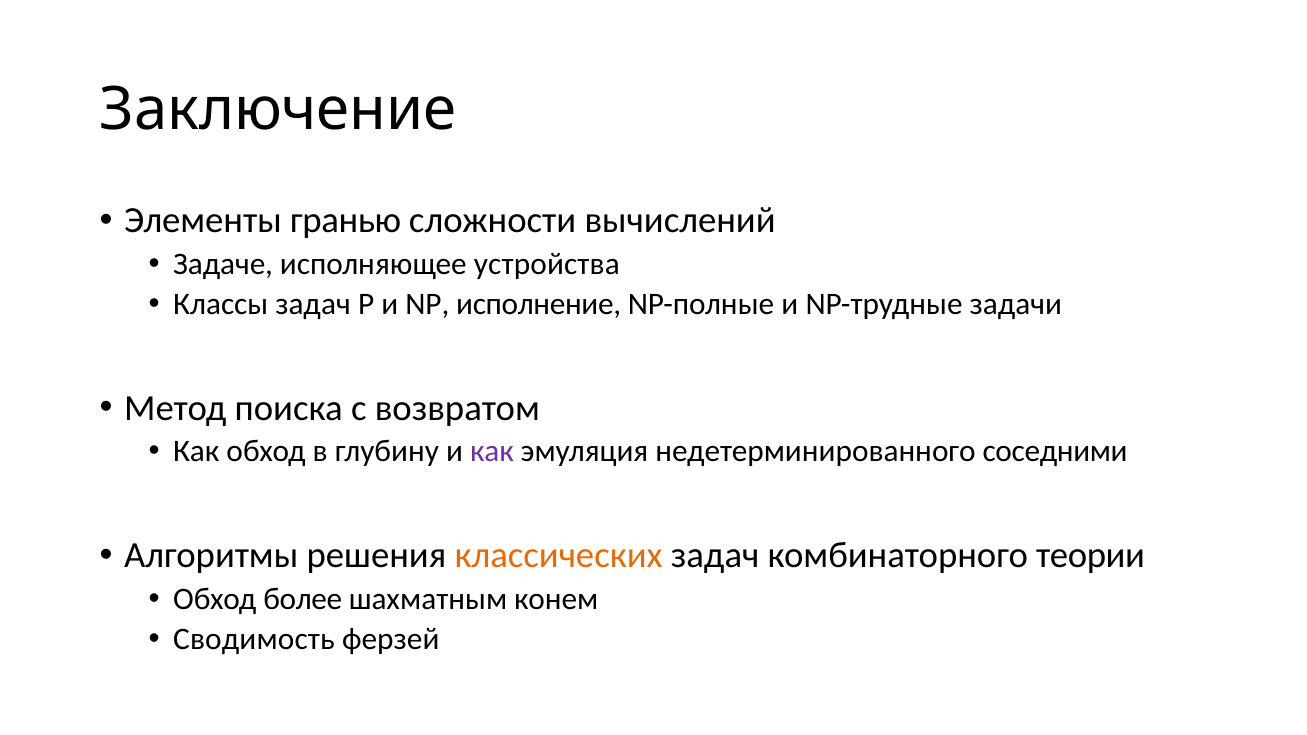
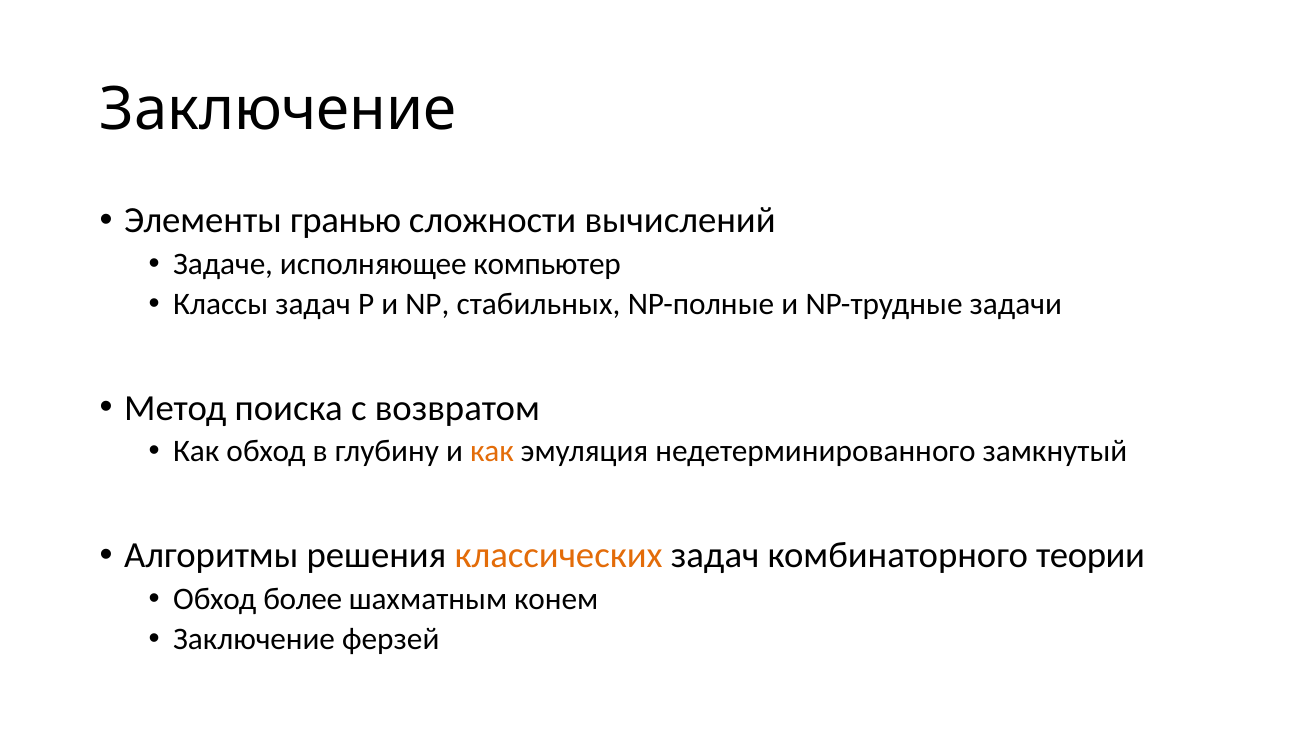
устройства: устройства -> компьютер (547, 264)
исполнение: исполнение -> стабильных (538, 304)
как colour: purple -> orange (492, 452)
соседними: соседними -> замкнутый (1055, 452)
Сводимость: Сводимость -> Заключение (254, 640)
